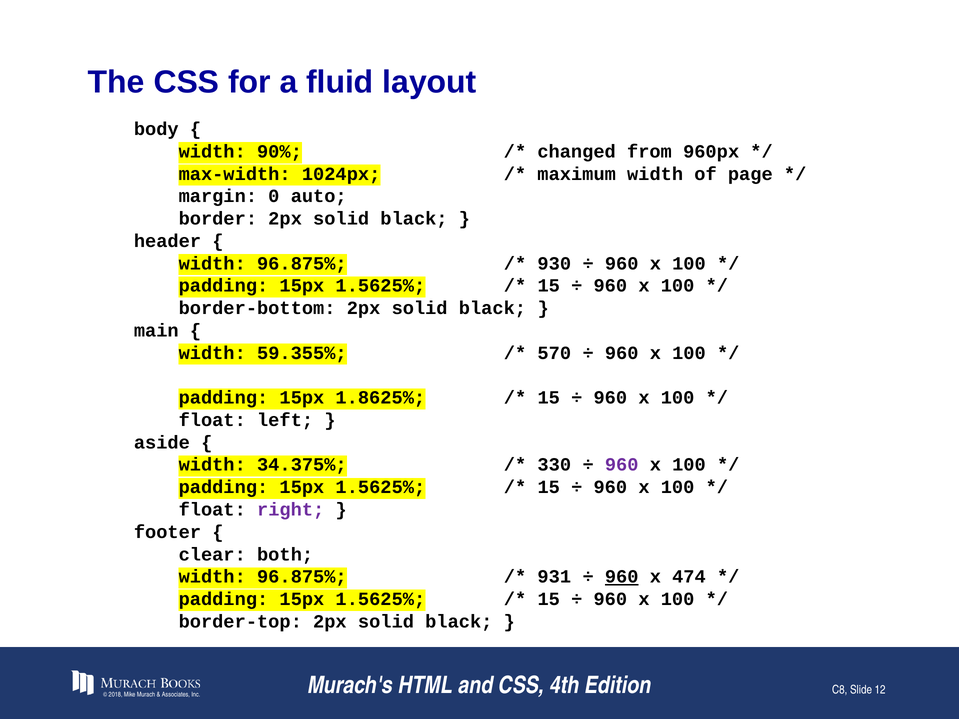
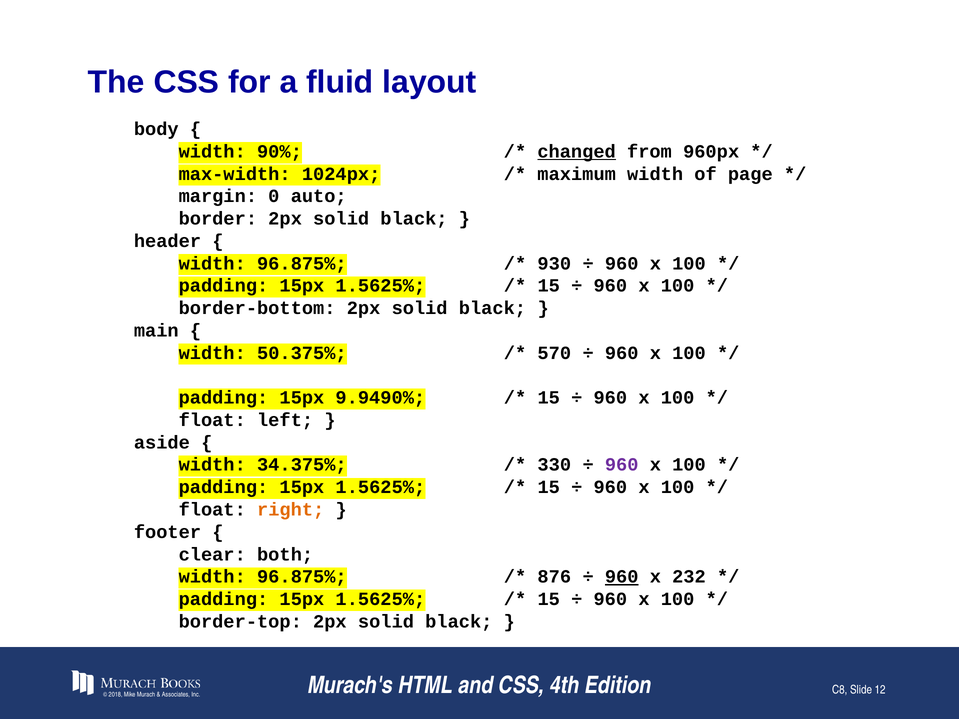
changed underline: none -> present (577, 152)
59.355%: 59.355% -> 50.375% (302, 353)
1.8625%: 1.8625% -> 9.9490% (380, 398)
right colour: purple -> orange (291, 510)
931: 931 -> 876 (554, 577)
474: 474 -> 232 (689, 577)
